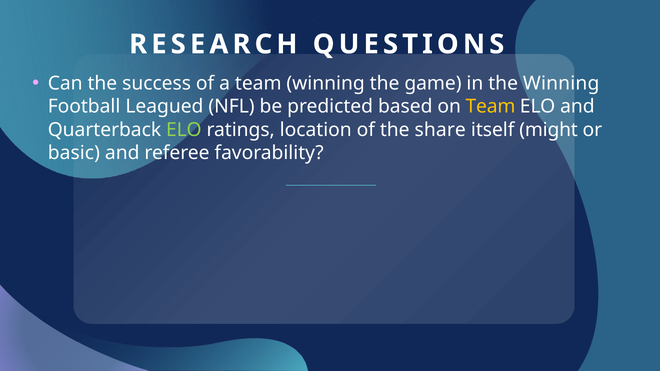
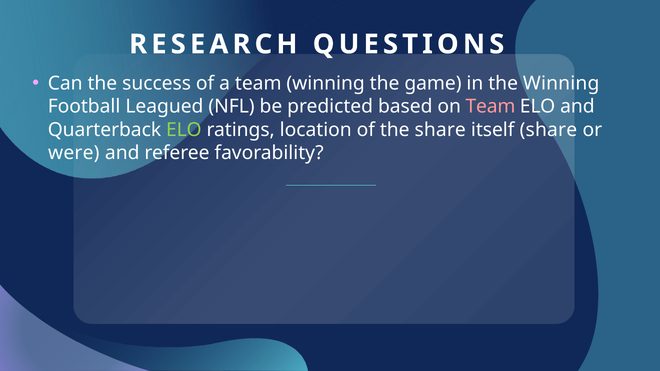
Team colour: yellow -> pink (491, 107)
itself might: might -> share (548, 130)
basic: basic -> were (74, 153)
